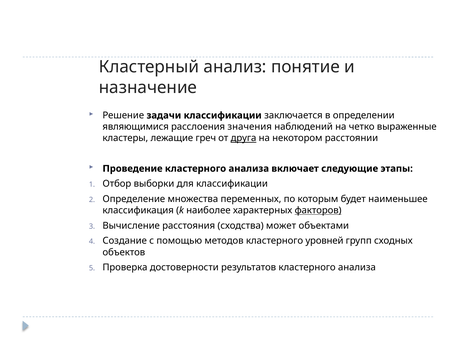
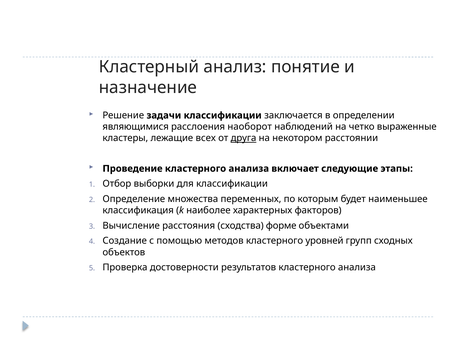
значения: значения -> наоборот (250, 127)
греч: греч -> всех (206, 138)
факторов underline: present -> none (318, 210)
может: может -> форме (281, 226)
